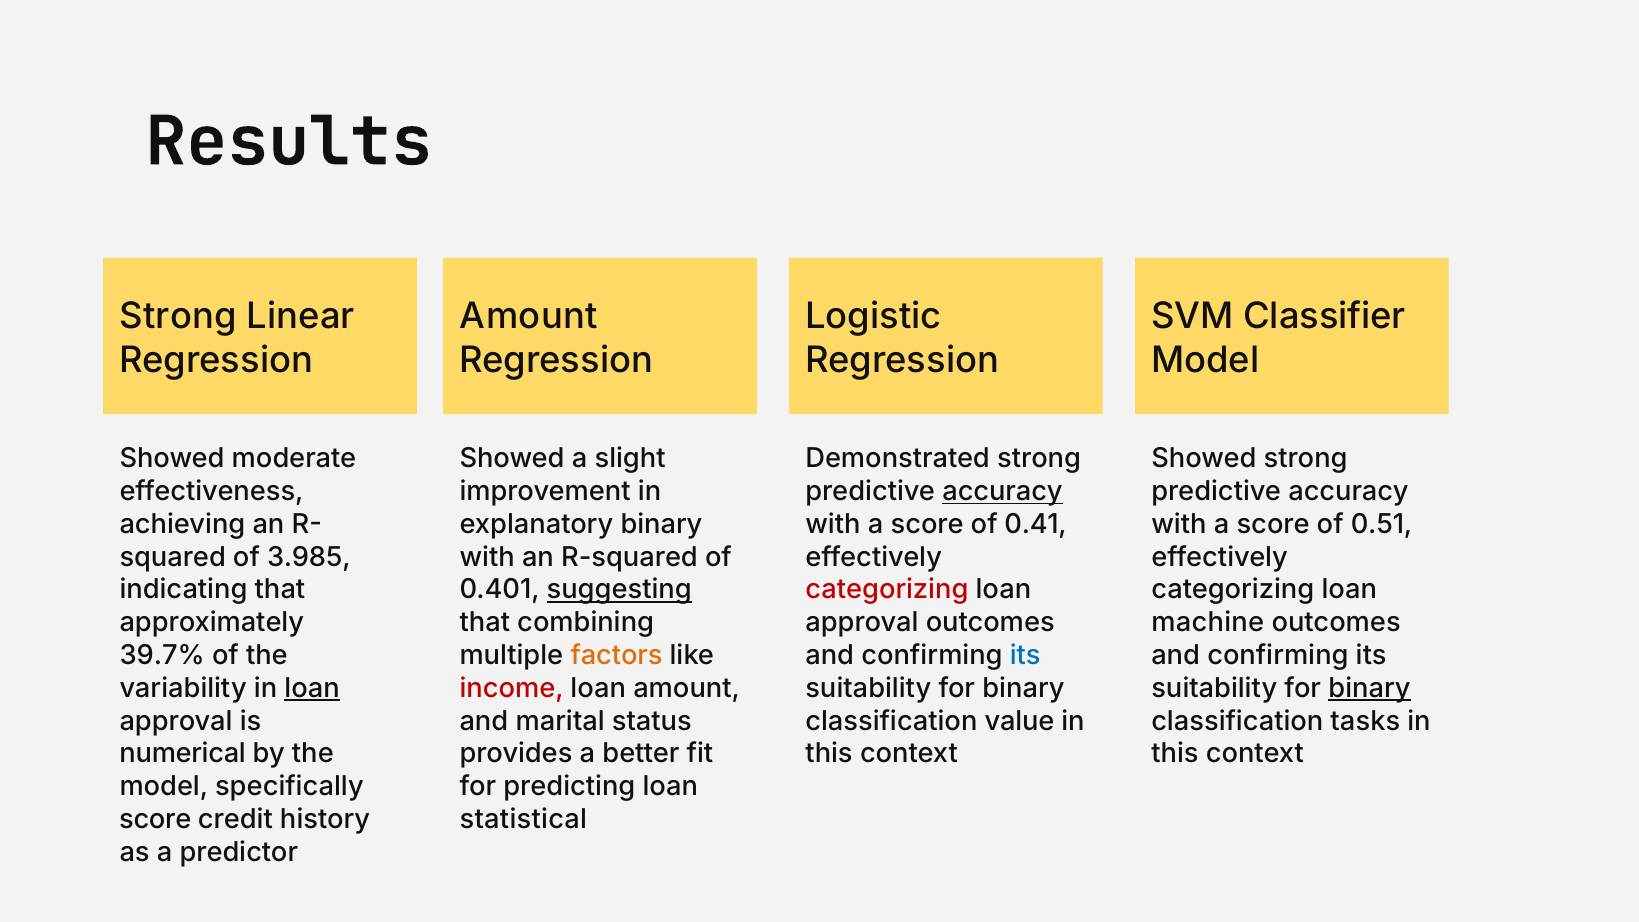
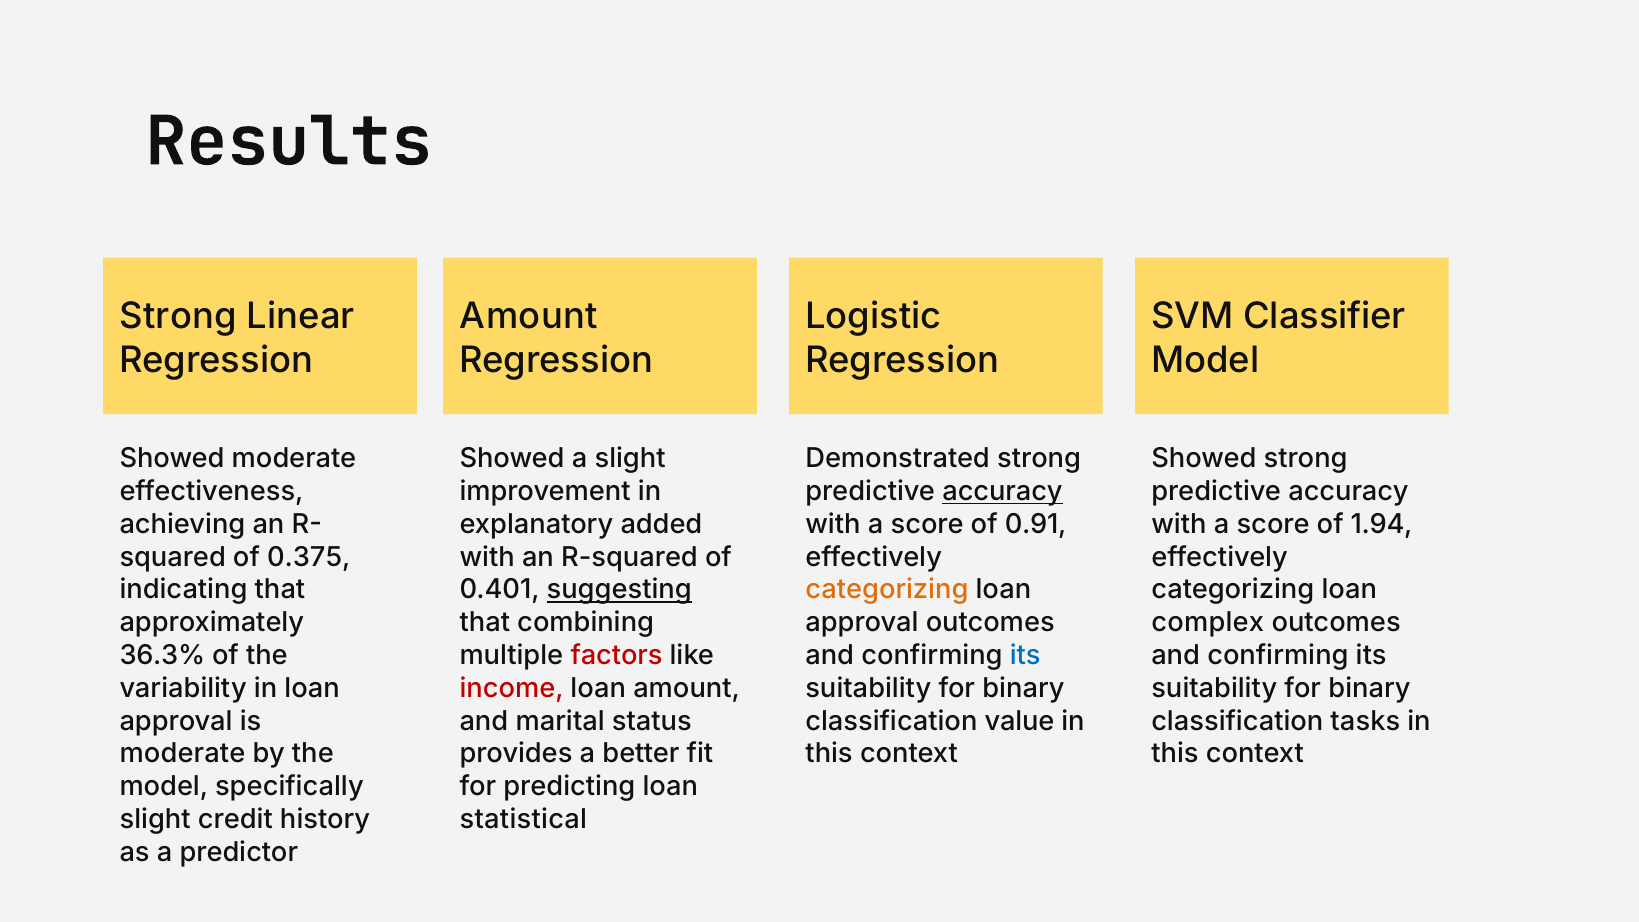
explanatory binary: binary -> added (661, 524)
0.41: 0.41 -> 0.91 (1036, 524)
0.51: 0.51 -> 1.94 (1382, 524)
3.985: 3.985 -> 0.375 (309, 557)
categorizing colour: red -> orange (887, 590)
machine: machine -> complex (1208, 623)
39.7%: 39.7% -> 36.3% (162, 655)
factors colour: orange -> red (617, 655)
loan underline: present -> none (312, 688)
binary underline: present -> none (1369, 688)
numerical: numerical -> moderate (182, 754)
score: score -> slight (155, 819)
